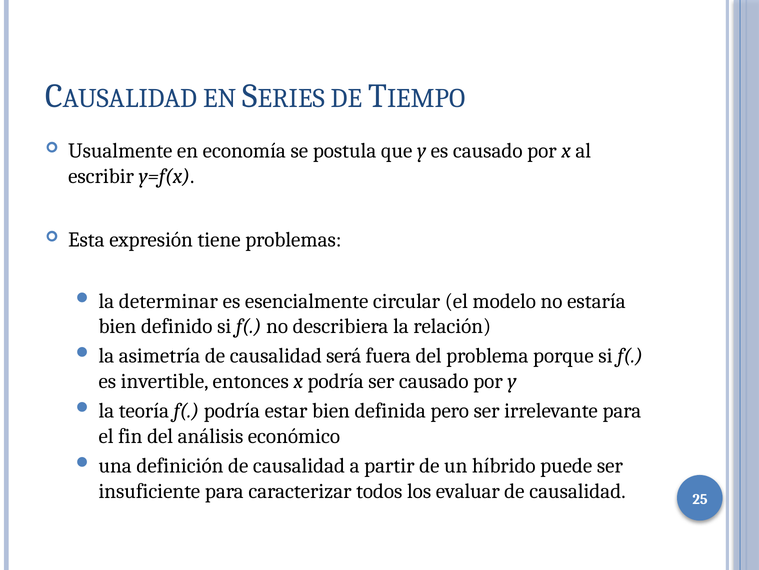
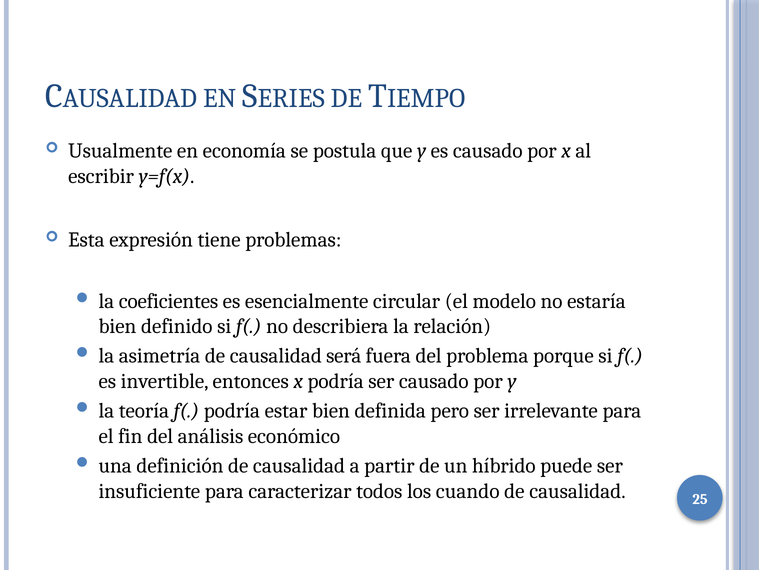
determinar: determinar -> coeficientes (168, 301)
evaluar: evaluar -> cuando (468, 491)
